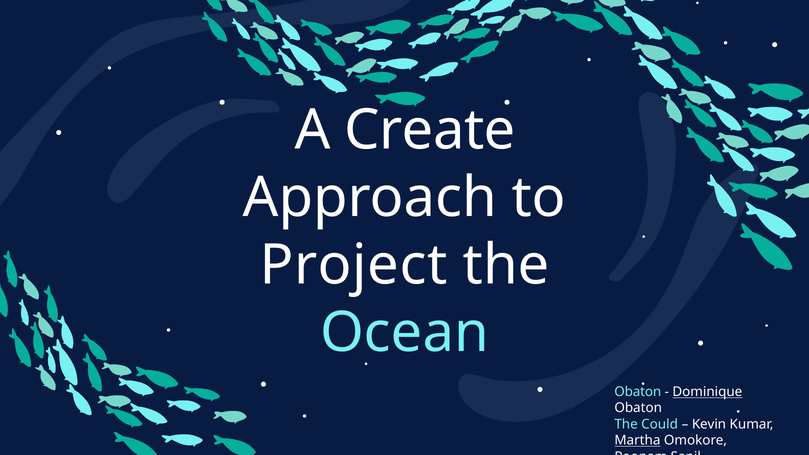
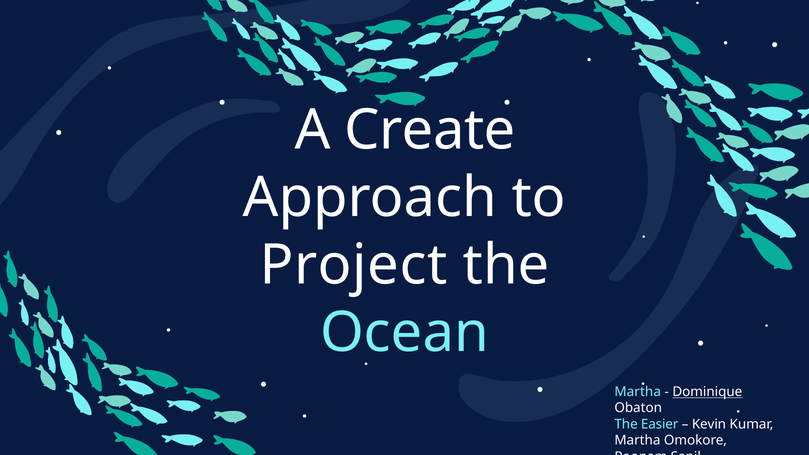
Obaton: Obaton -> Martha (638, 392)
Could: Could -> Easier (660, 424)
Martha underline: present -> none (637, 440)
